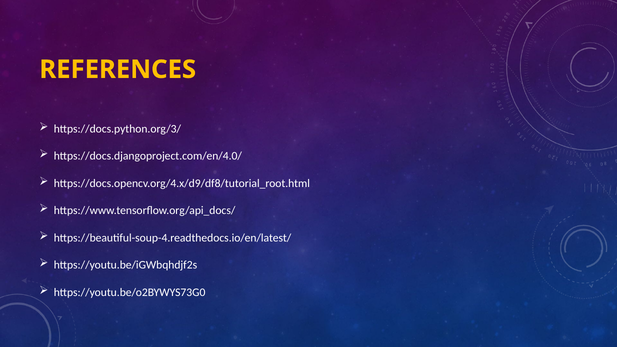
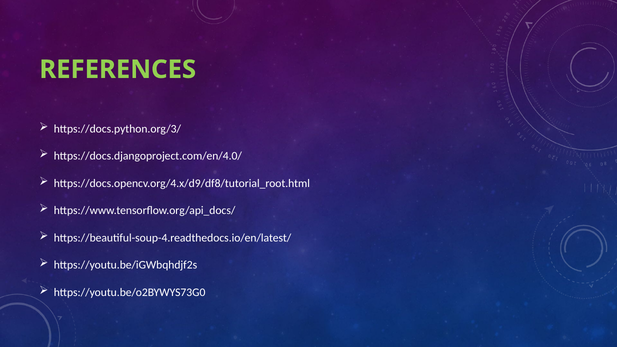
REFERENCES colour: yellow -> light green (118, 69)
